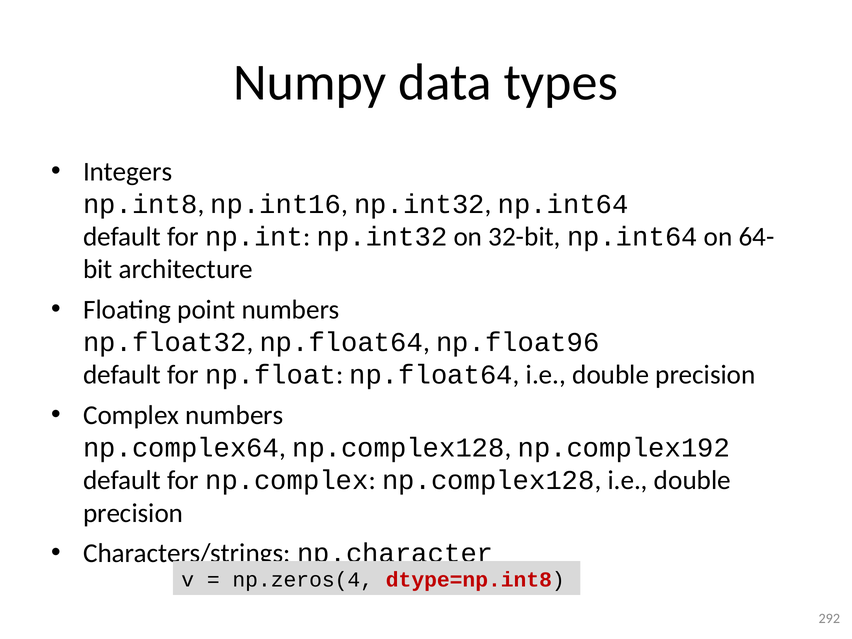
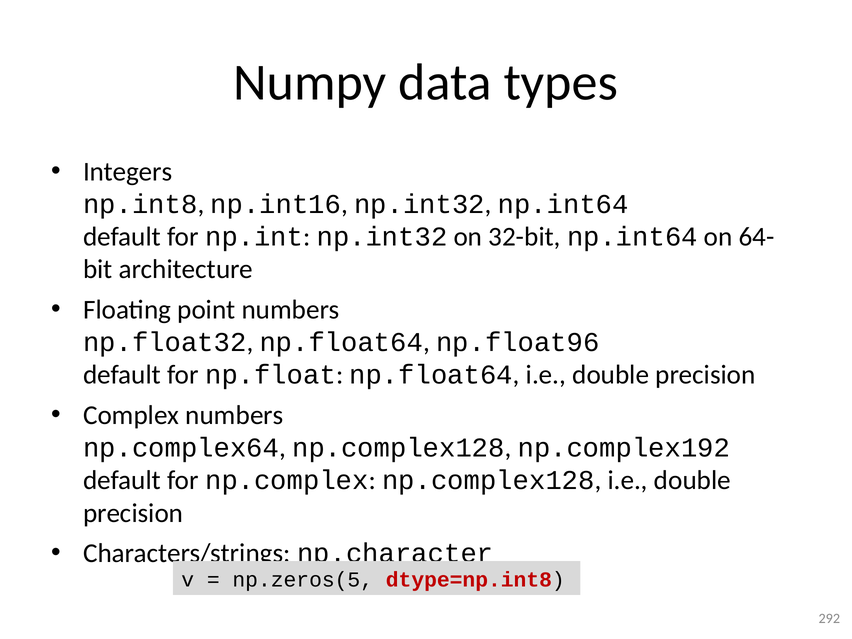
np.zeros(4: np.zeros(4 -> np.zeros(5 (303, 579)
